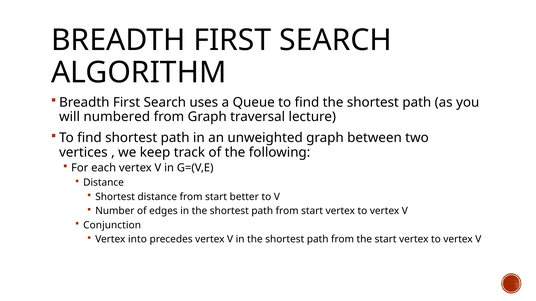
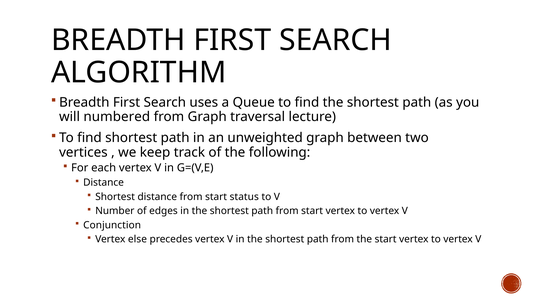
better: better -> status (244, 197)
into: into -> else (137, 240)
